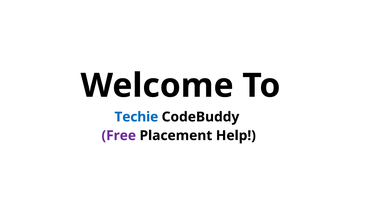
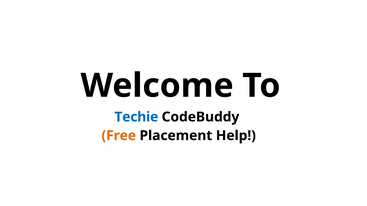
Free colour: purple -> orange (119, 136)
